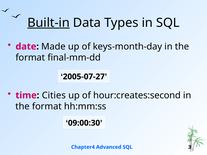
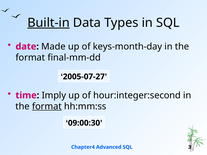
Cities: Cities -> Imply (54, 95)
hour:creates:second: hour:creates:second -> hour:integer:second (137, 95)
format underline: none -> present (47, 107)
